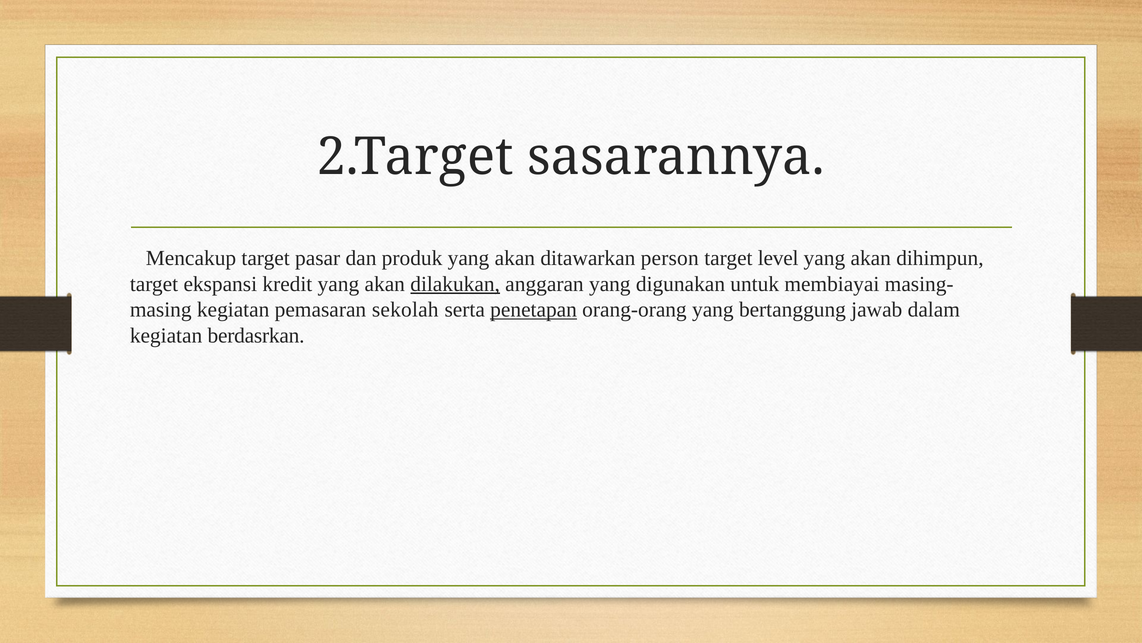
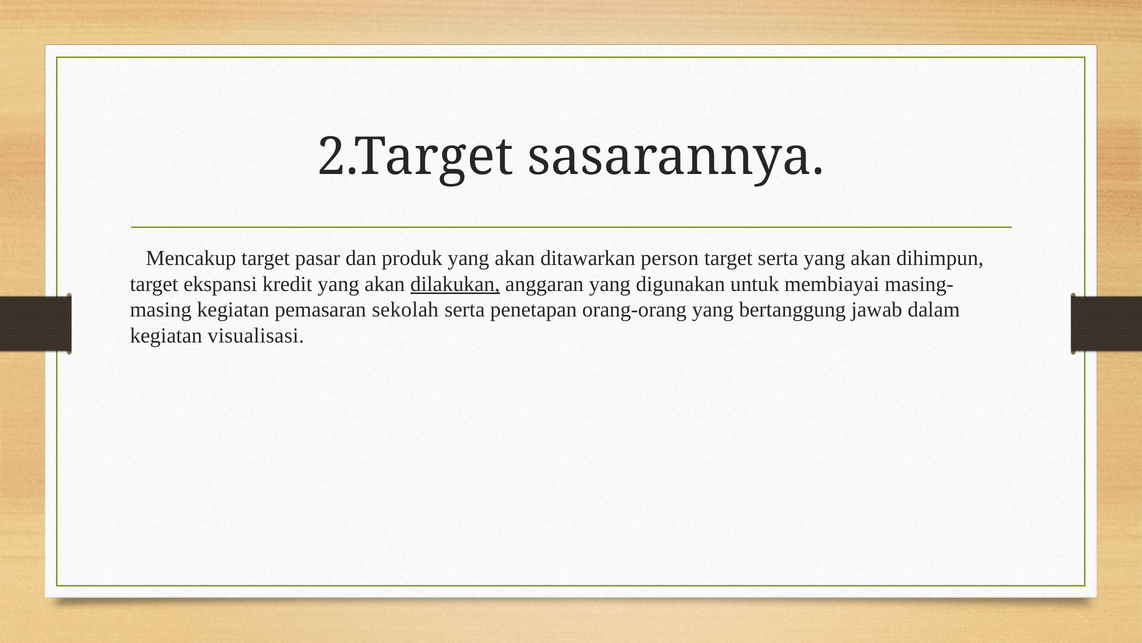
target level: level -> serta (778, 258)
penetapan underline: present -> none (534, 310)
berdasrkan: berdasrkan -> visualisasi (256, 335)
